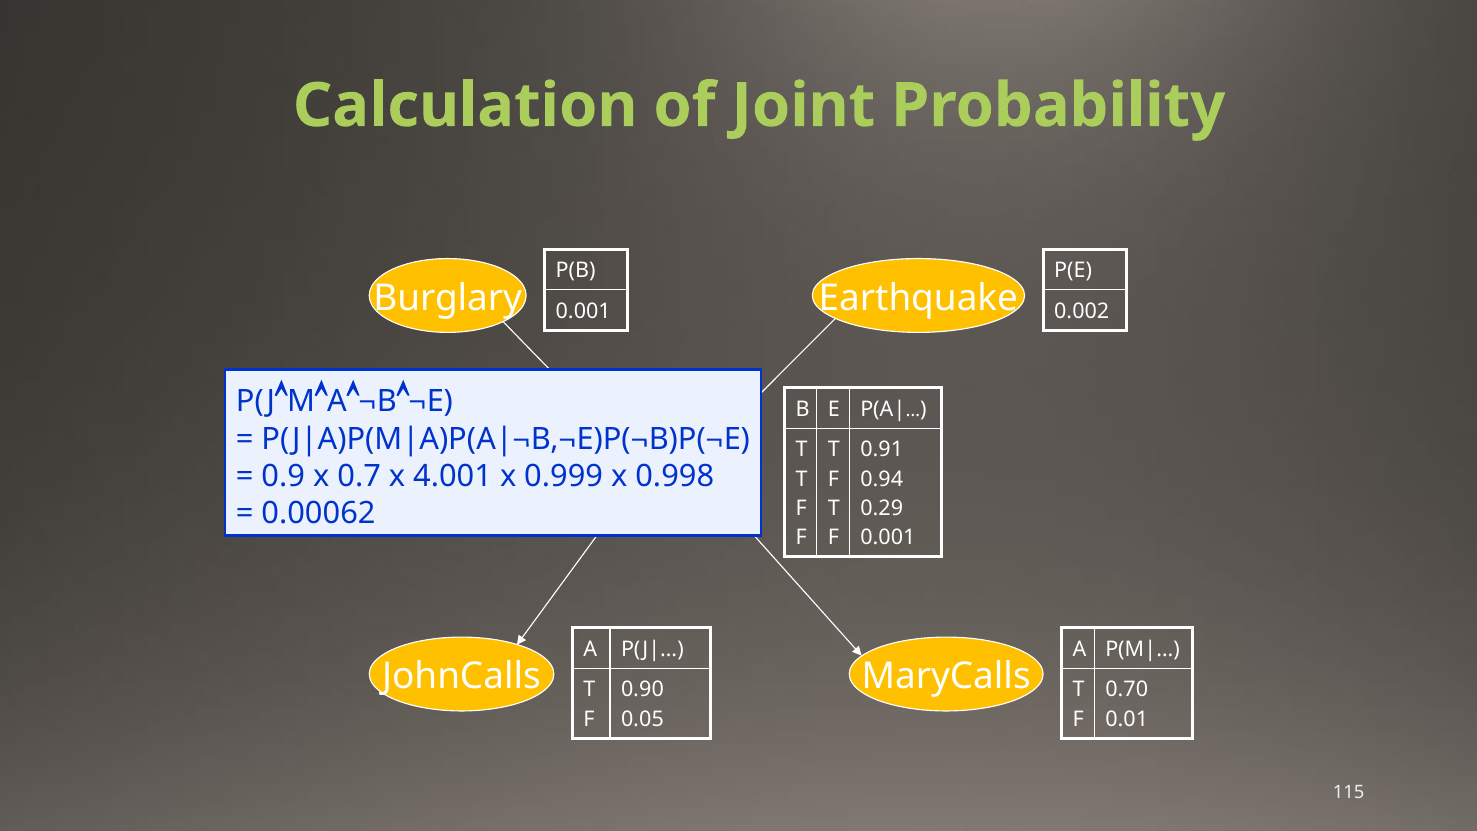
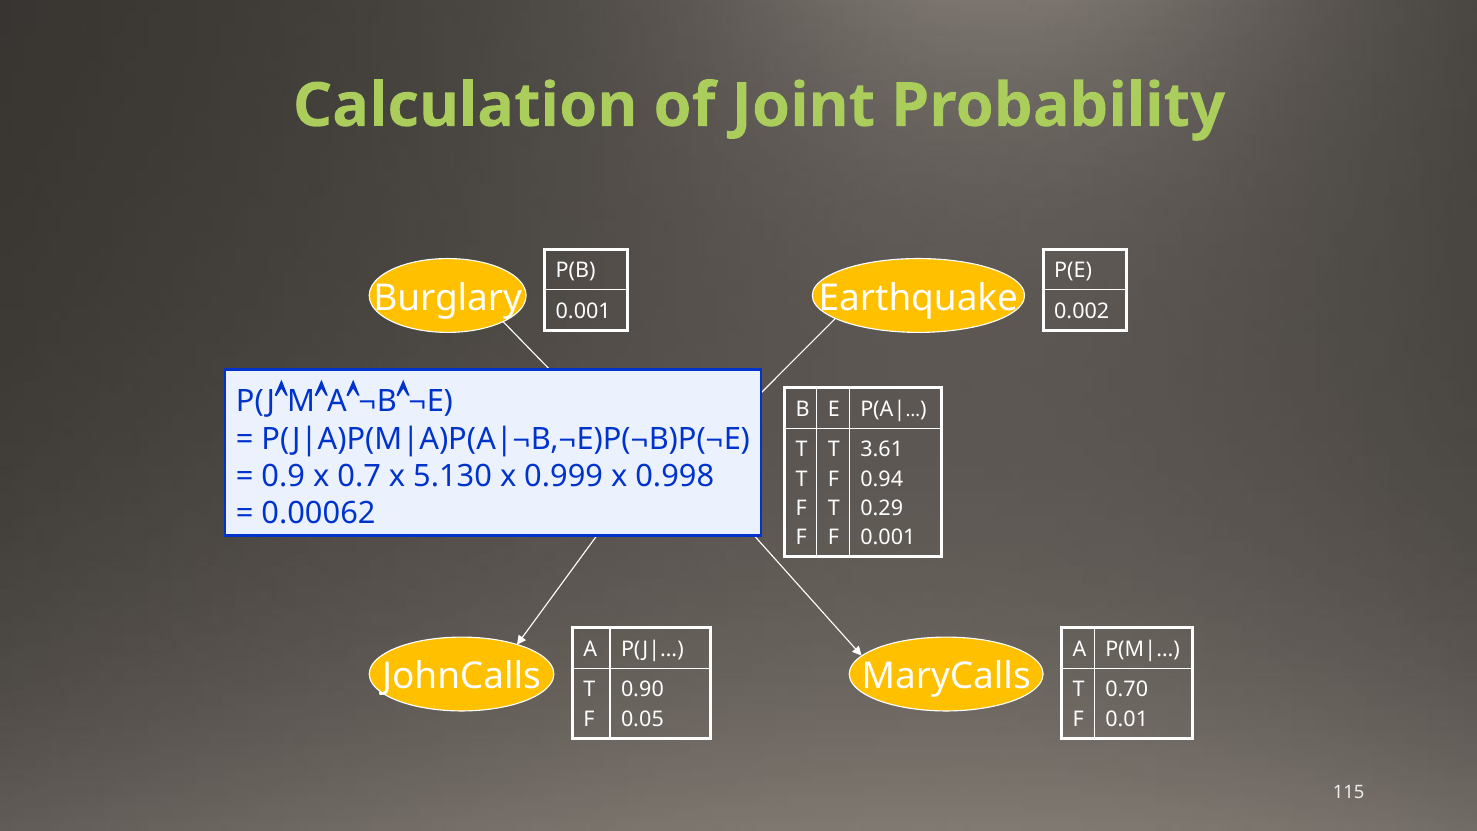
0.91: 0.91 -> 3.61 (882, 450)
4.001: 4.001 -> 5.130 (453, 477)
